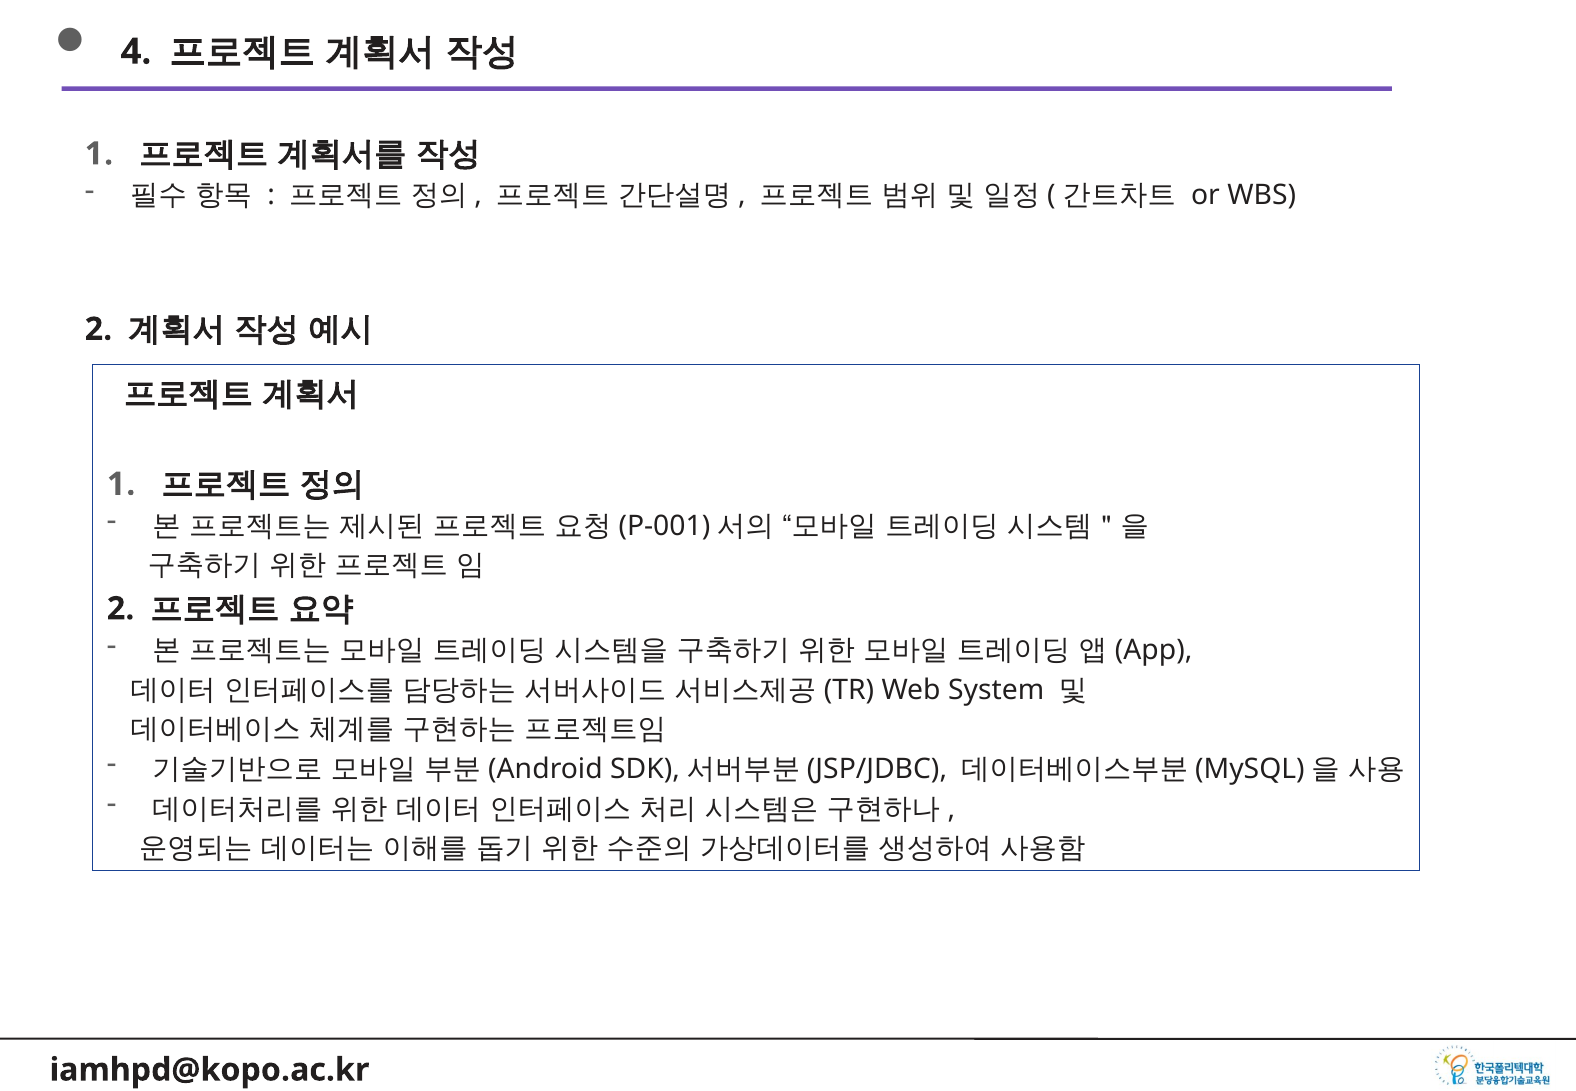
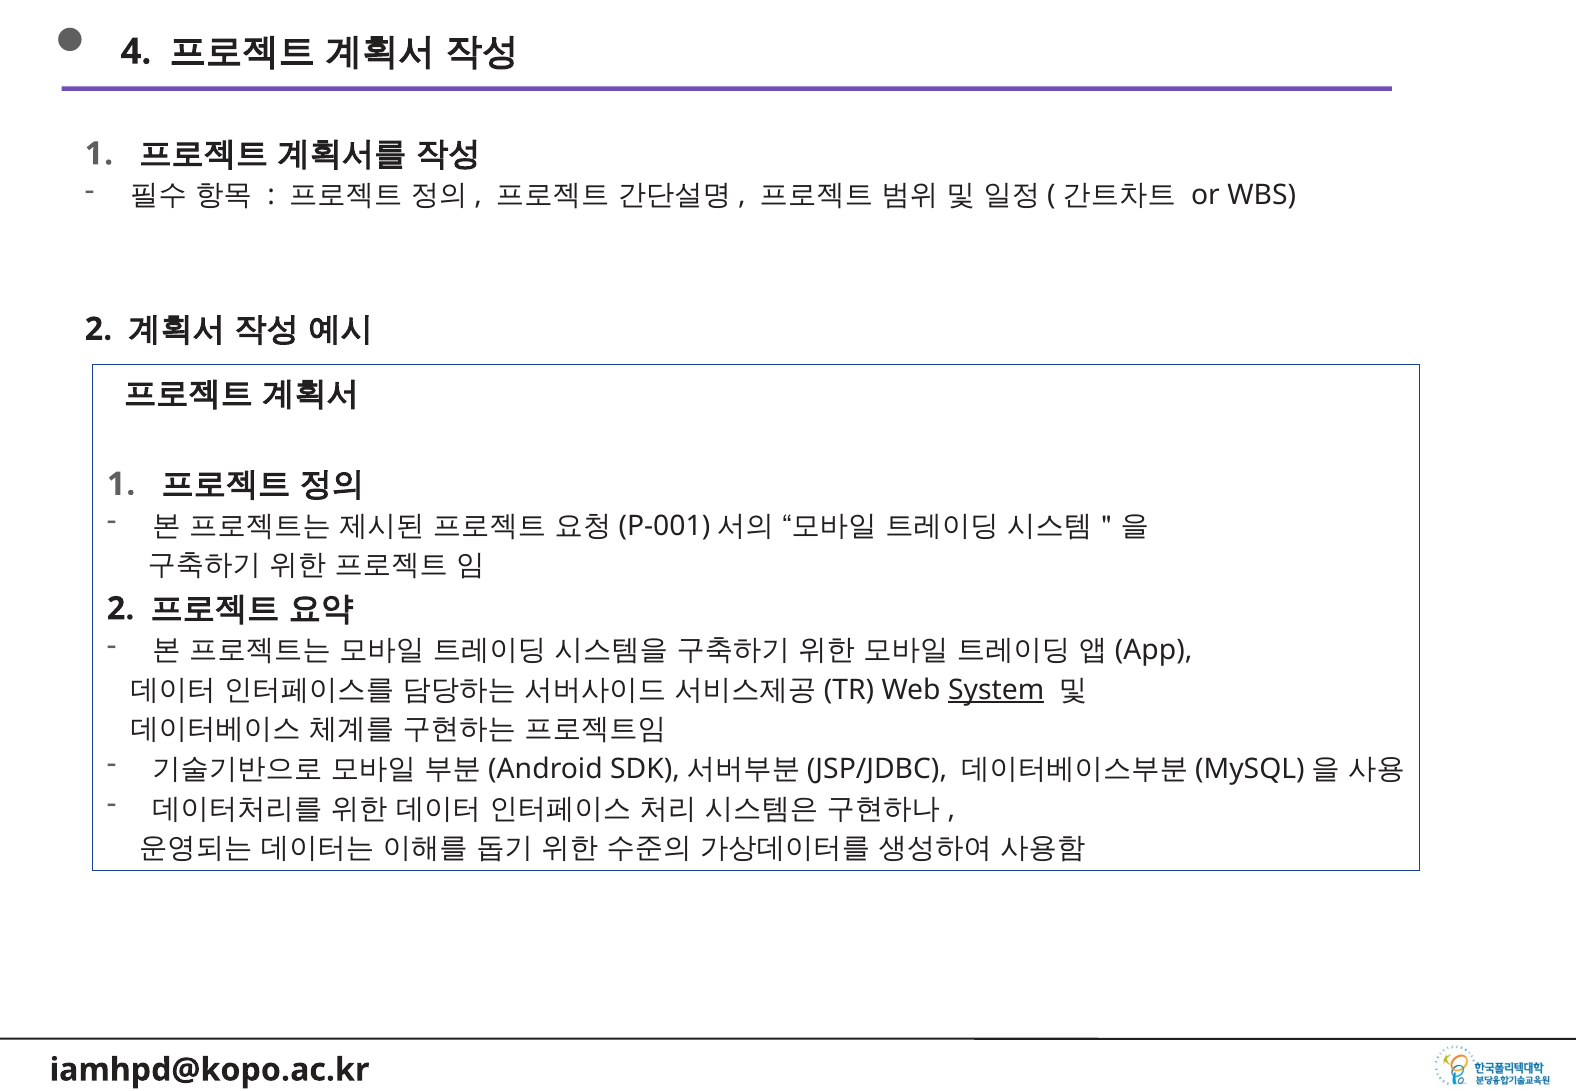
System underline: none -> present (996, 690)
